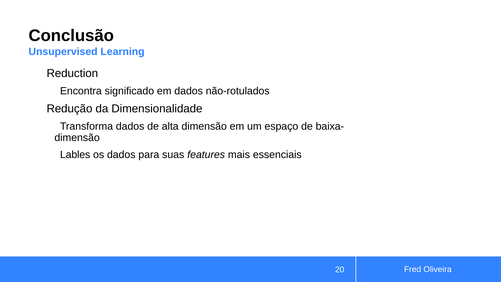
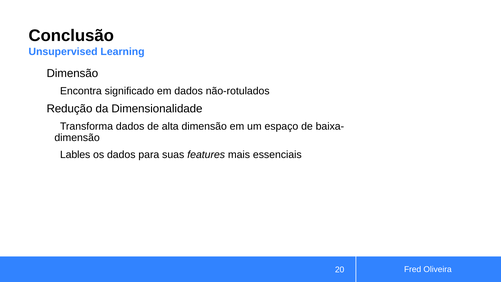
Reduction: Reduction -> Dimensão (72, 73)
